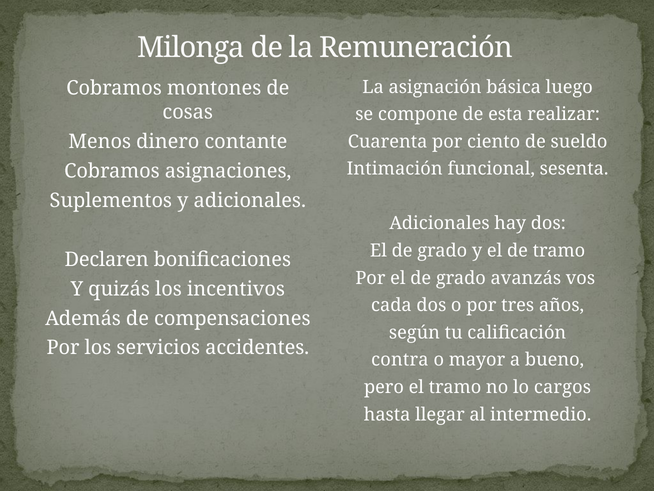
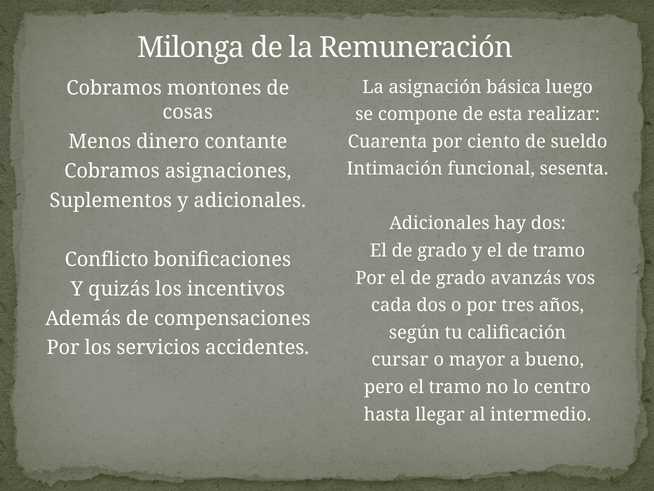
Declaren: Declaren -> Conflicto (107, 259)
contra: contra -> cursar (400, 360)
cargos: cargos -> centro (562, 387)
